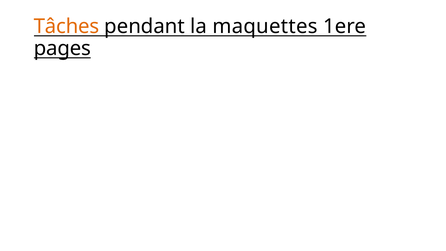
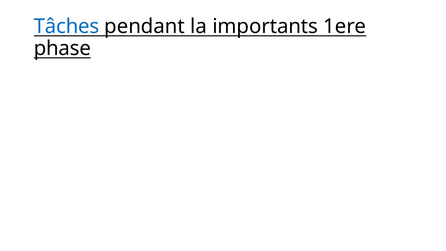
Tâches colour: orange -> blue (67, 26)
maquettes: maquettes -> importants (265, 26)
pages: pages -> phase (62, 48)
